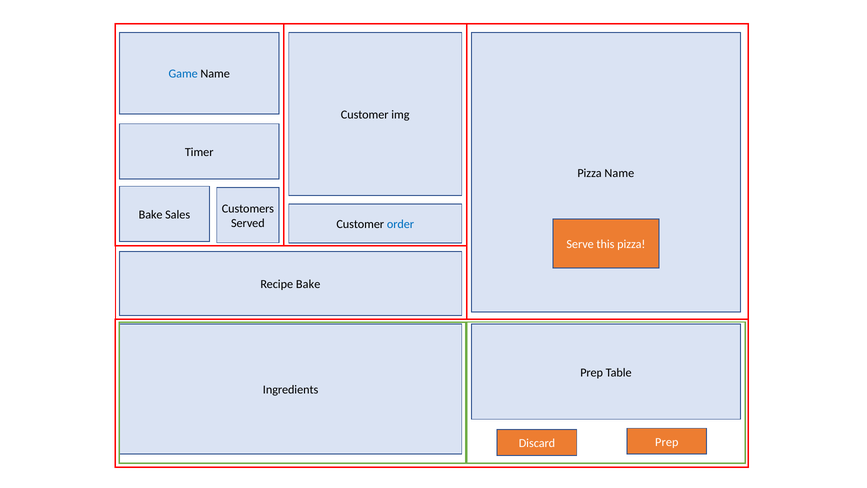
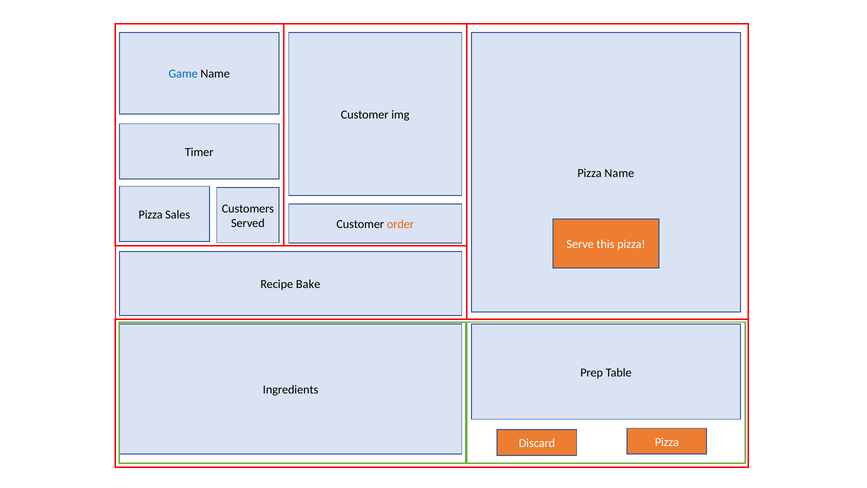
Bake: Bake -> Pizza (151, 215)
order colour: blue -> orange (400, 224)
Prep: Prep -> Pizza (667, 442)
